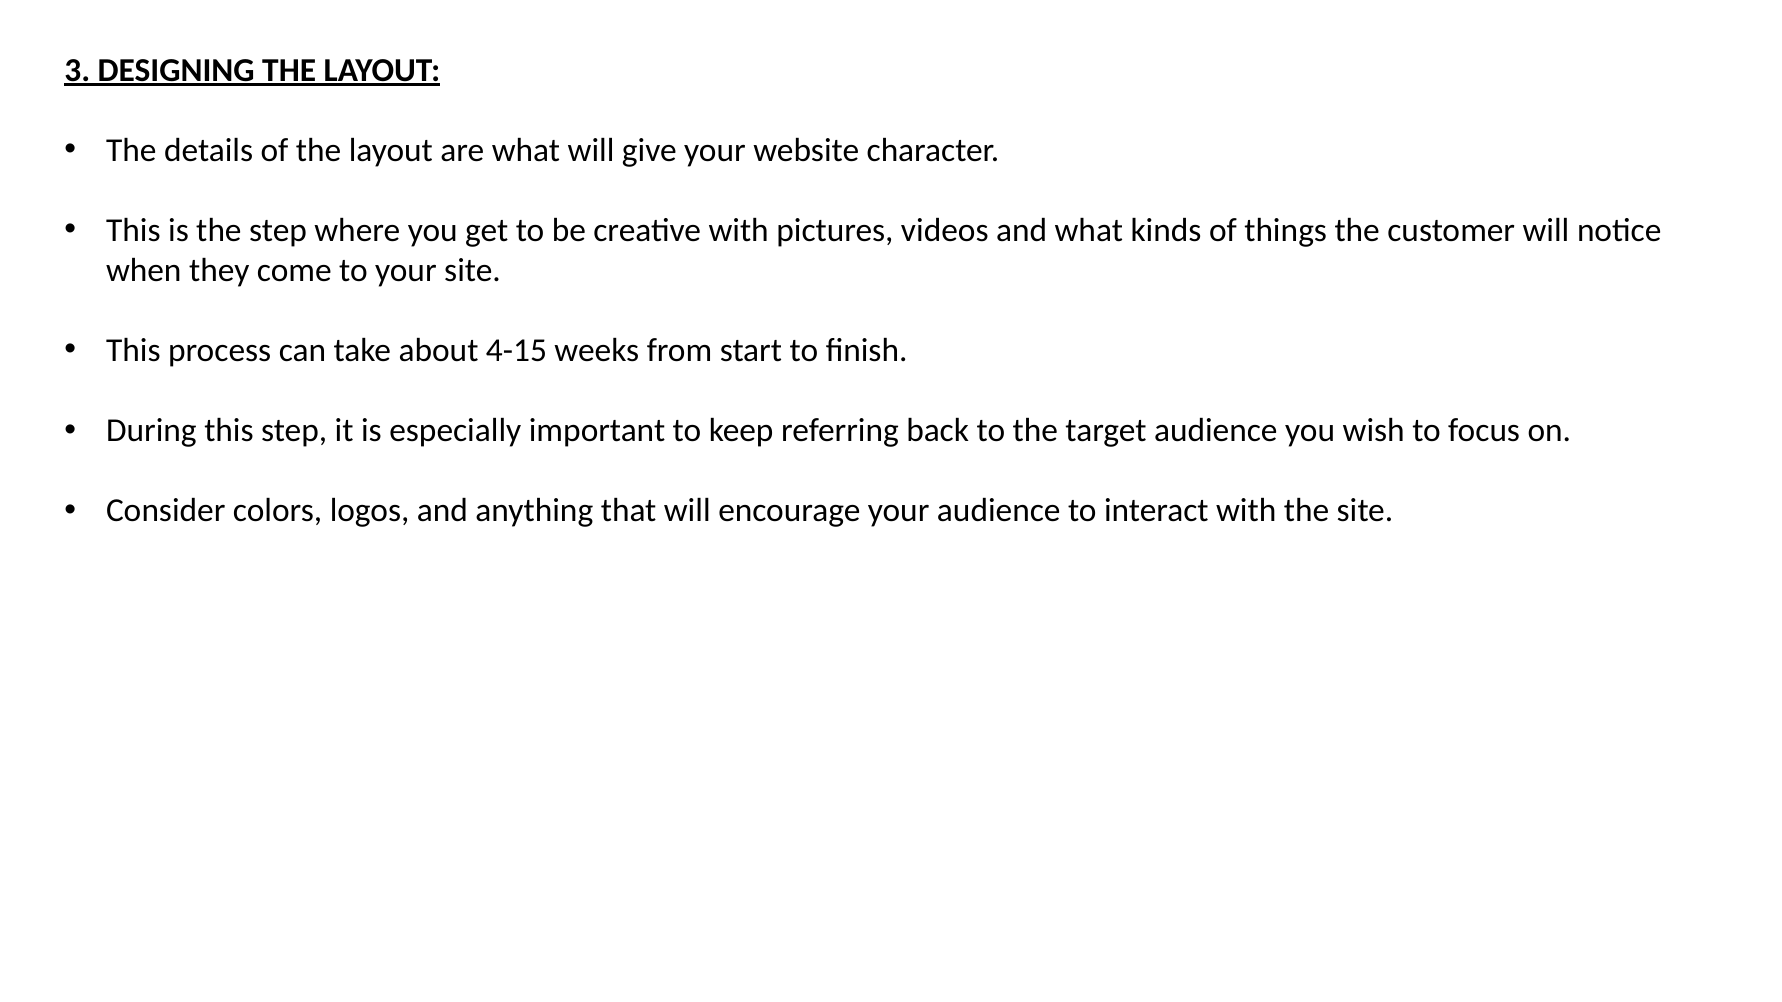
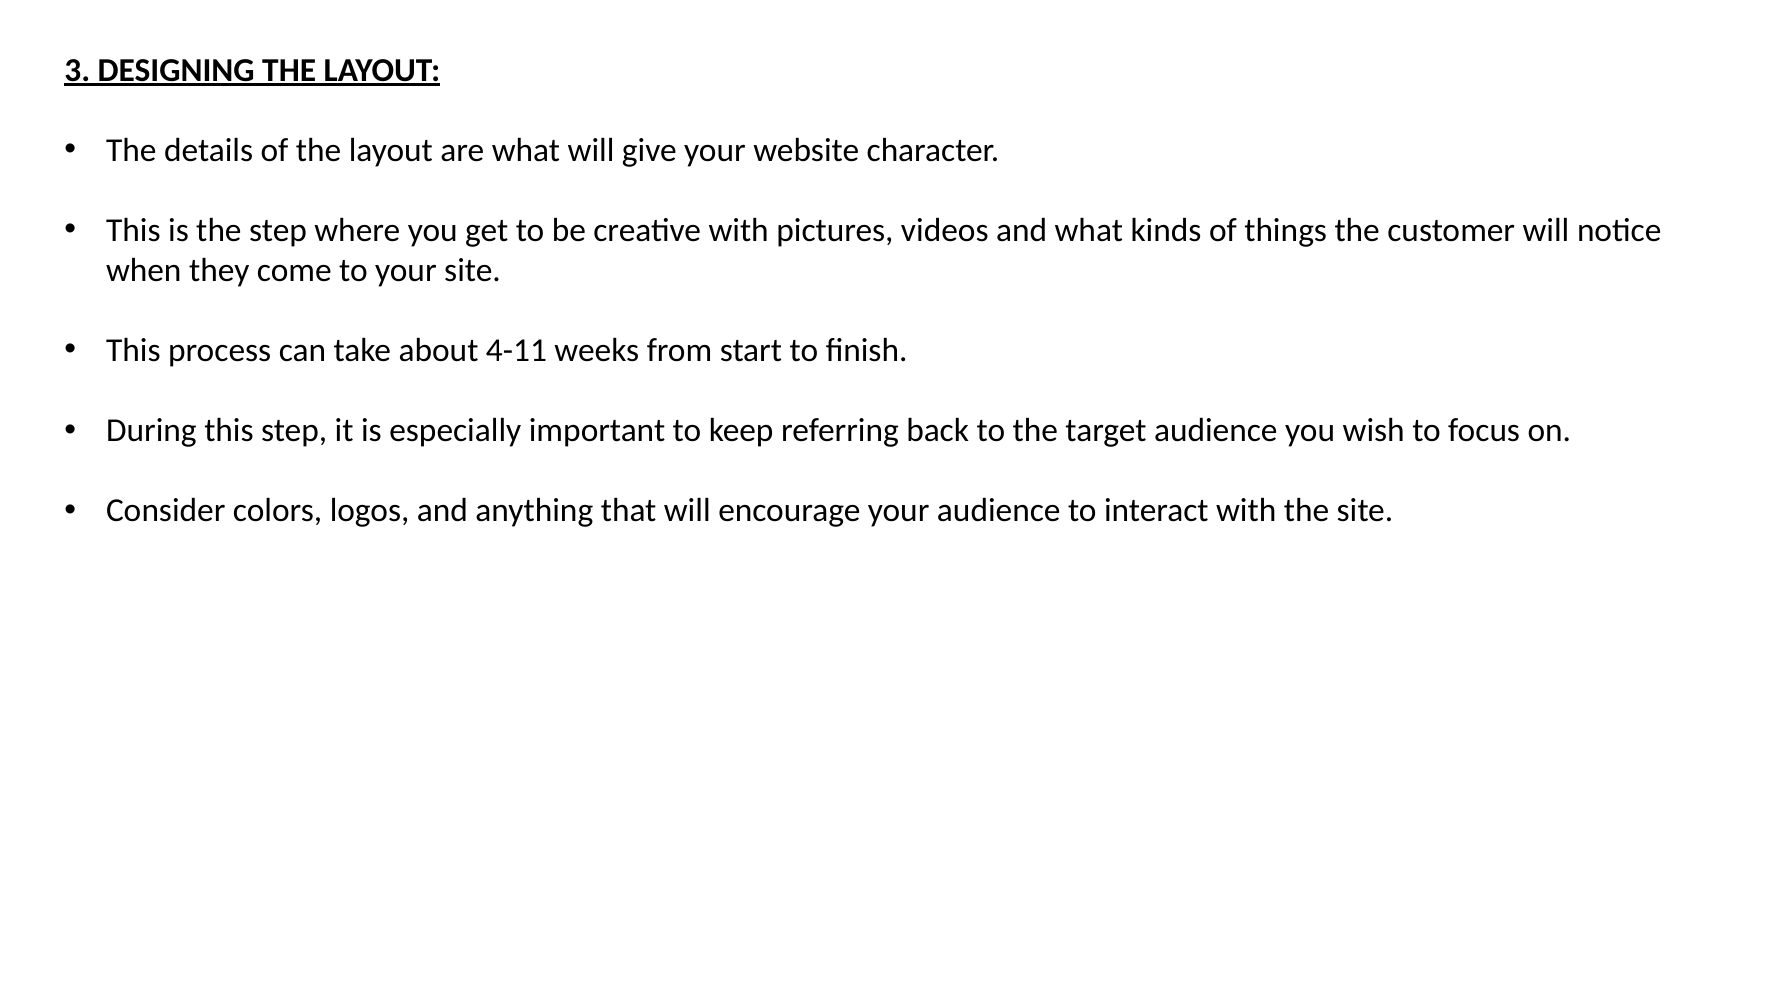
4-15: 4-15 -> 4-11 (516, 351)
